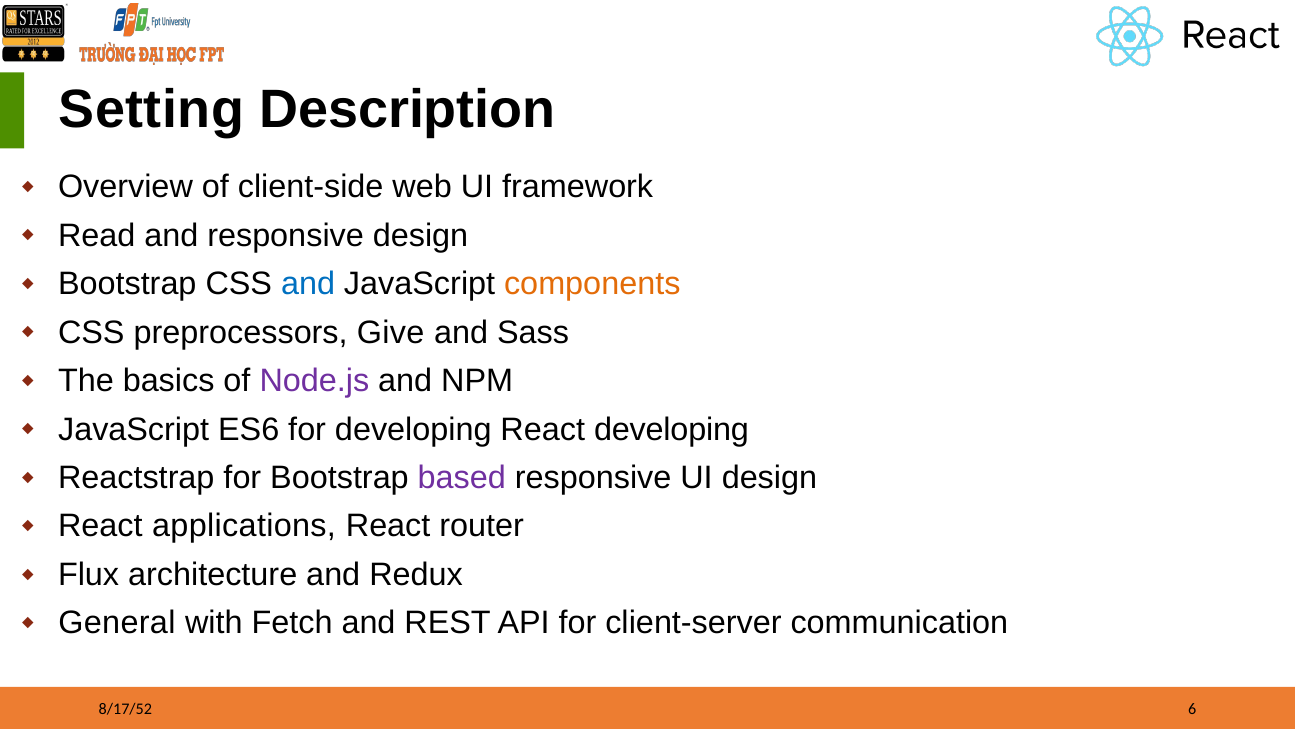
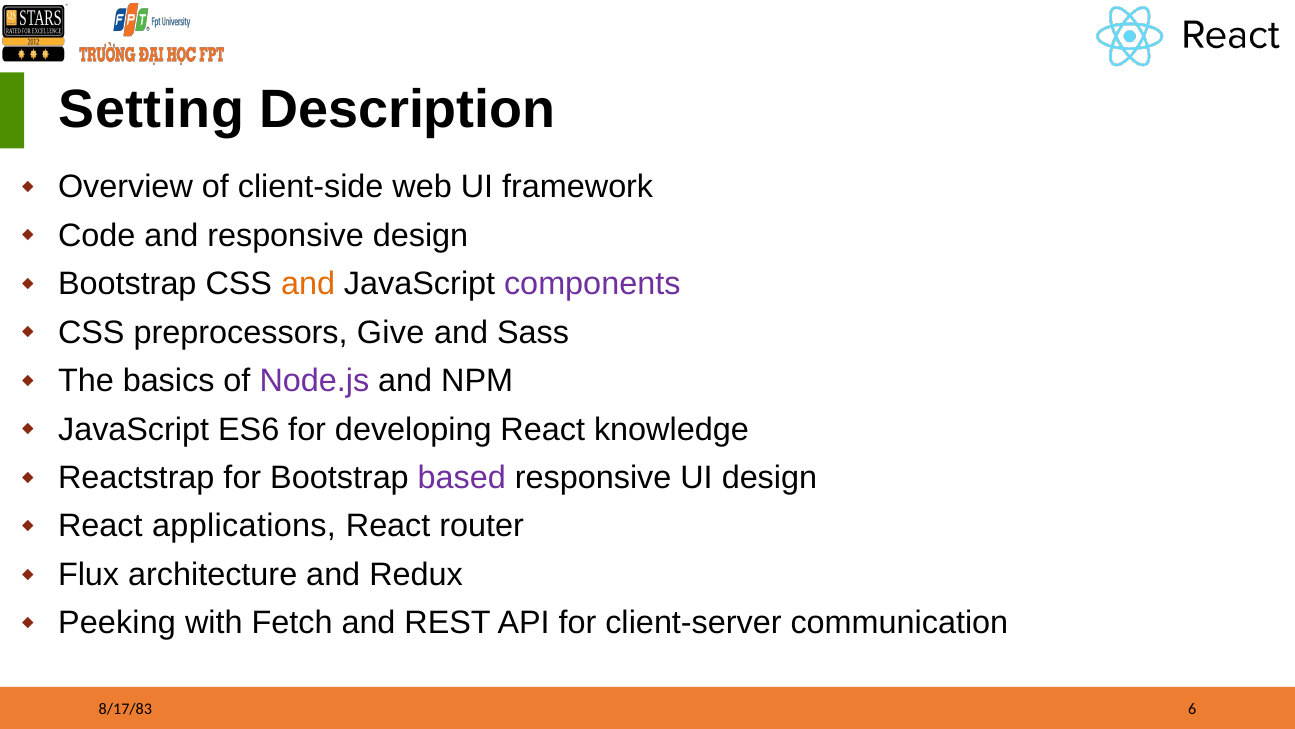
Read: Read -> Code (97, 235)
and colour: blue -> orange (308, 284)
components colour: orange -> purple (592, 284)
React developing: developing -> knowledge (671, 429)
General: General -> Peeking (117, 623)
8/17/52: 8/17/52 -> 8/17/83 (125, 709)
